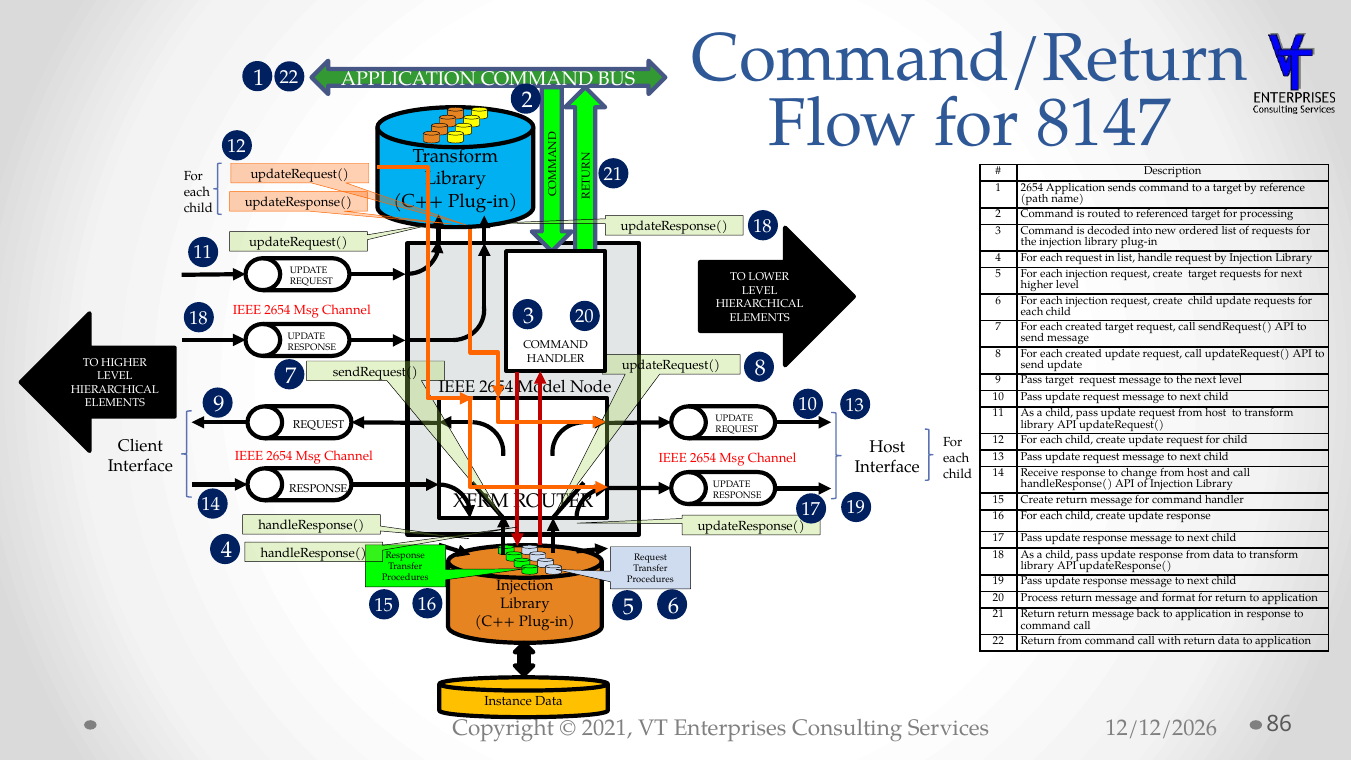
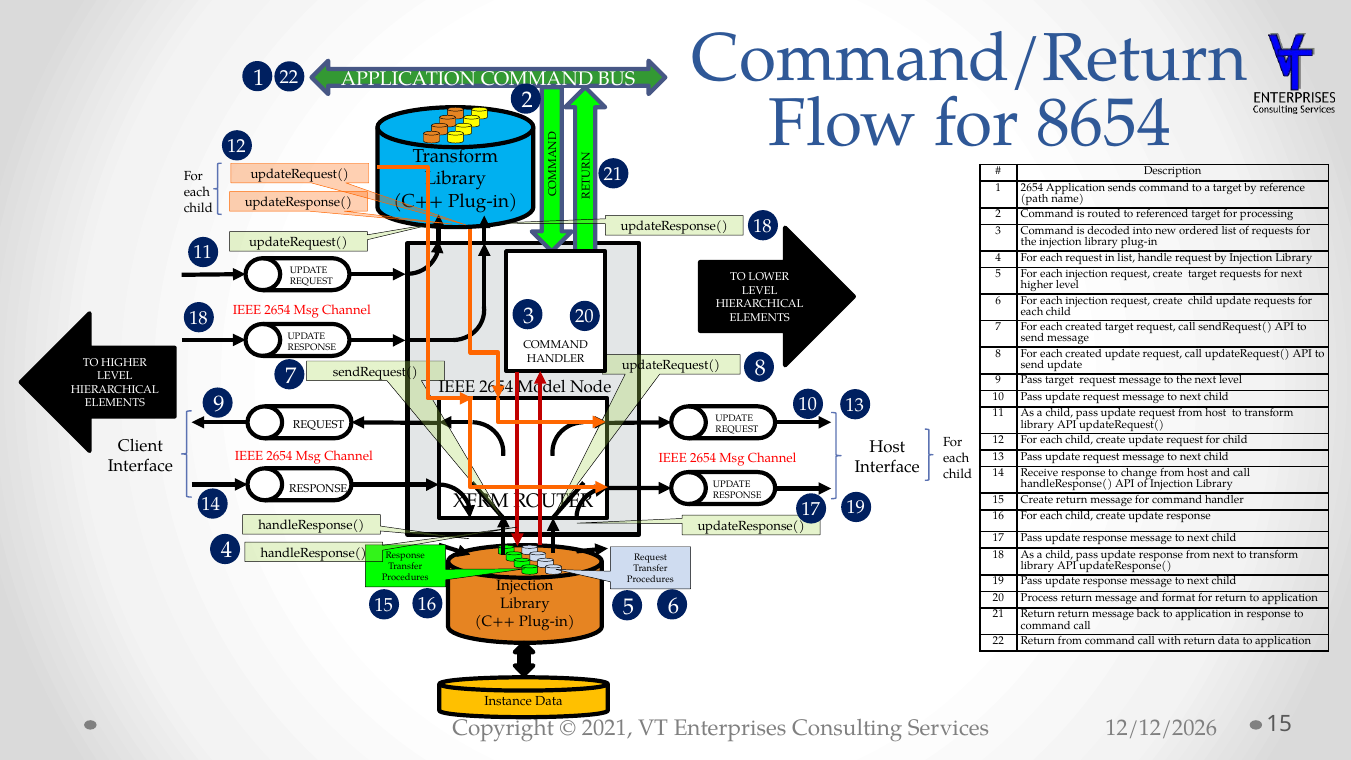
8147: 8147 -> 8654 (1104, 123)
from data: data -> next (1224, 554)
86: 86 -> 15 (1279, 724)
